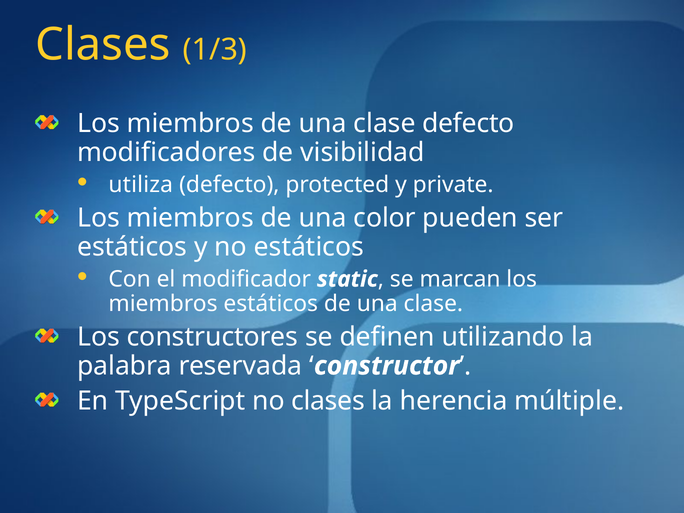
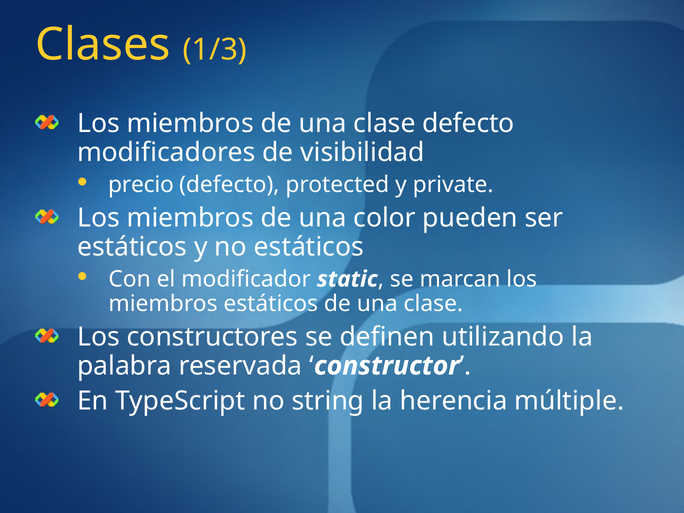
utiliza: utiliza -> precio (141, 185)
no clases: clases -> string (328, 401)
